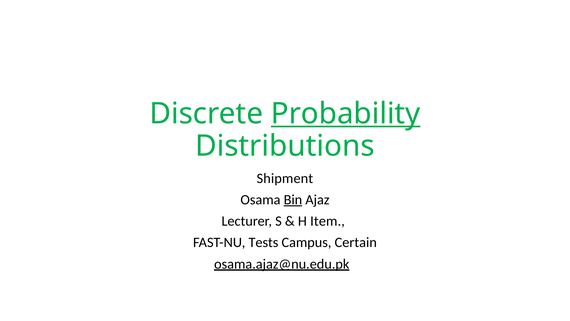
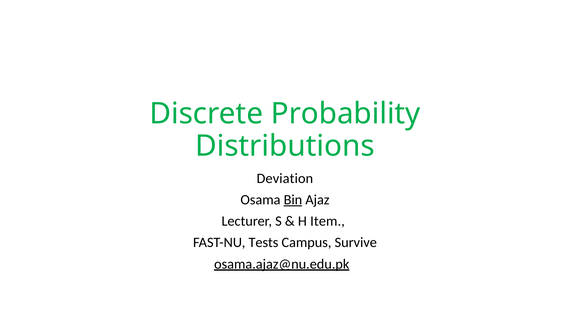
Probability underline: present -> none (346, 114)
Shipment: Shipment -> Deviation (285, 178)
Certain: Certain -> Survive (356, 242)
